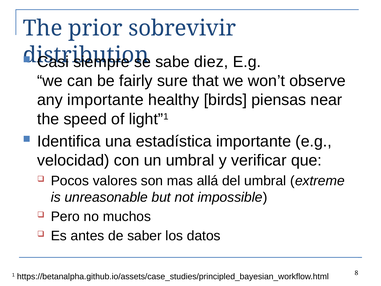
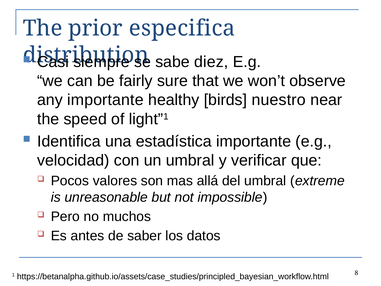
sobrevivir: sobrevivir -> especifica (182, 28)
piensas: piensas -> nuestro (279, 100)
